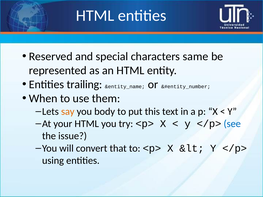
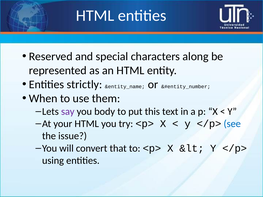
same: same -> along (196, 56)
trailing: trailing -> strictly (84, 85)
say colour: orange -> purple (68, 112)
